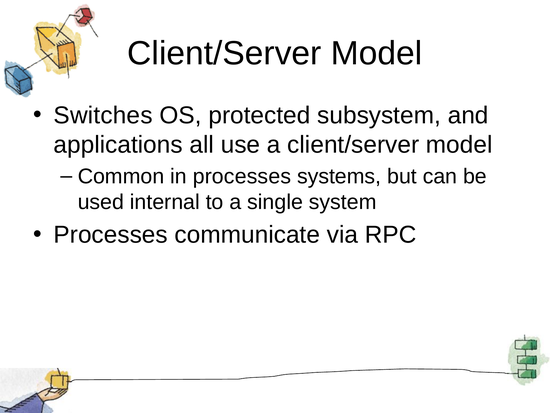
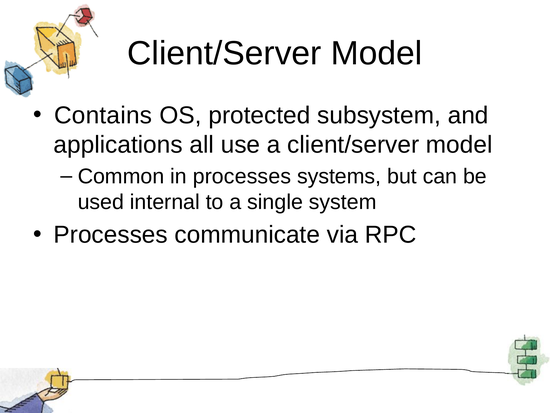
Switches: Switches -> Contains (103, 115)
